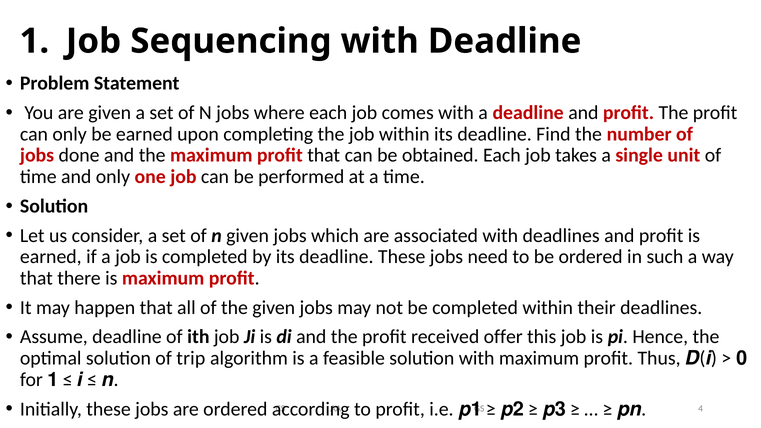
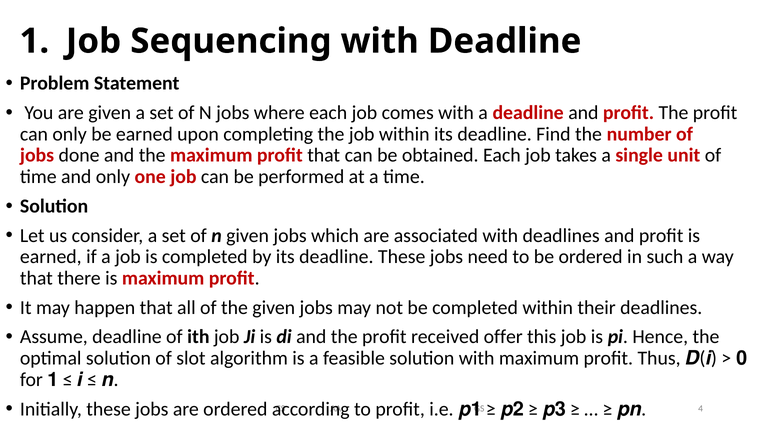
trip: trip -> slot (191, 358)
